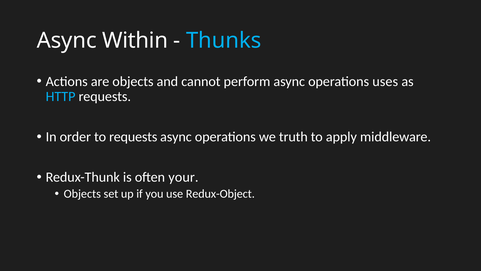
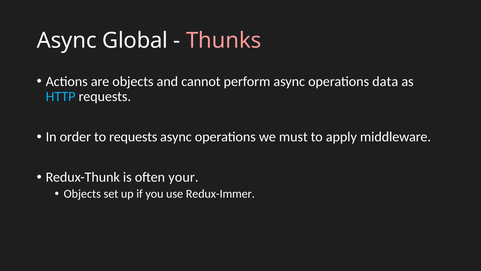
Within: Within -> Global (135, 40)
Thunks colour: light blue -> pink (224, 40)
uses: uses -> data (385, 81)
truth: truth -> must (293, 137)
Redux-Object: Redux-Object -> Redux-Immer (220, 194)
